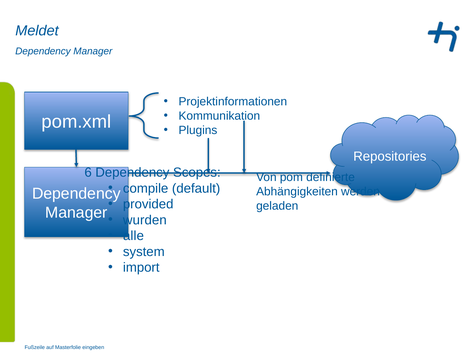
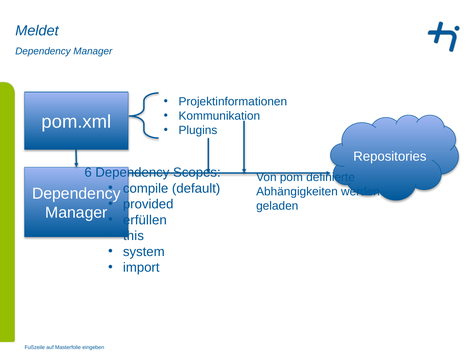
wurden: wurden -> erfüllen (145, 220)
alle: alle -> this (133, 236)
